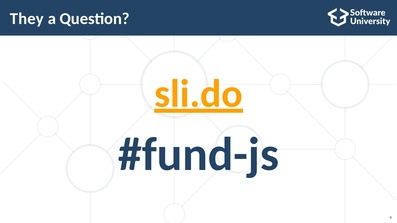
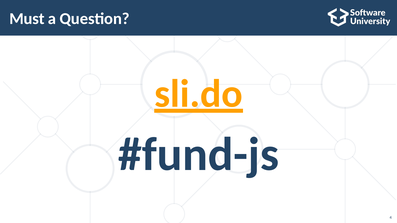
They: They -> Must (27, 19)
